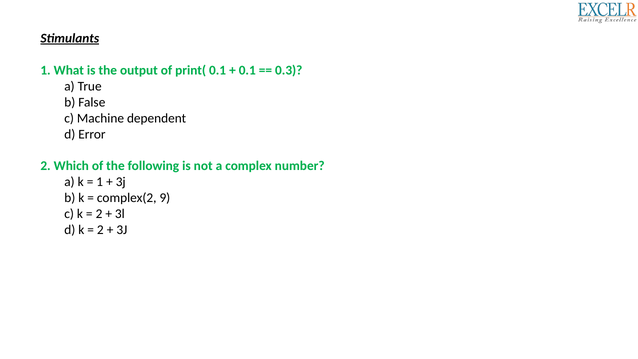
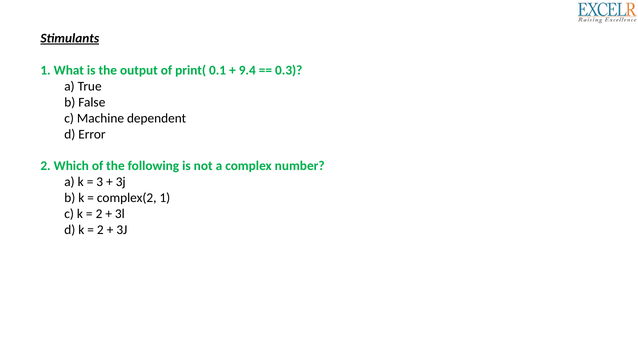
0.1: 0.1 -> 9.4 (247, 70)
1: 1 -> 3 (100, 182)
complex(2 9: 9 -> 1 (165, 198)
